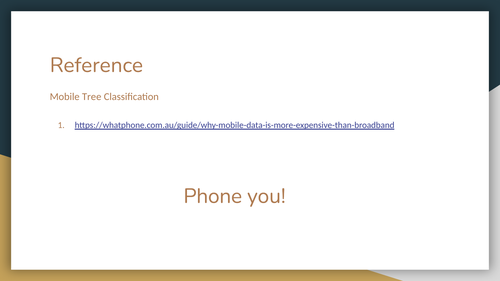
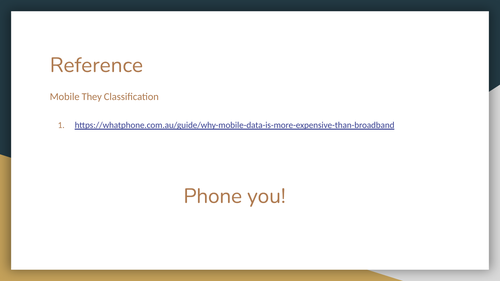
Tree: Tree -> They (92, 97)
